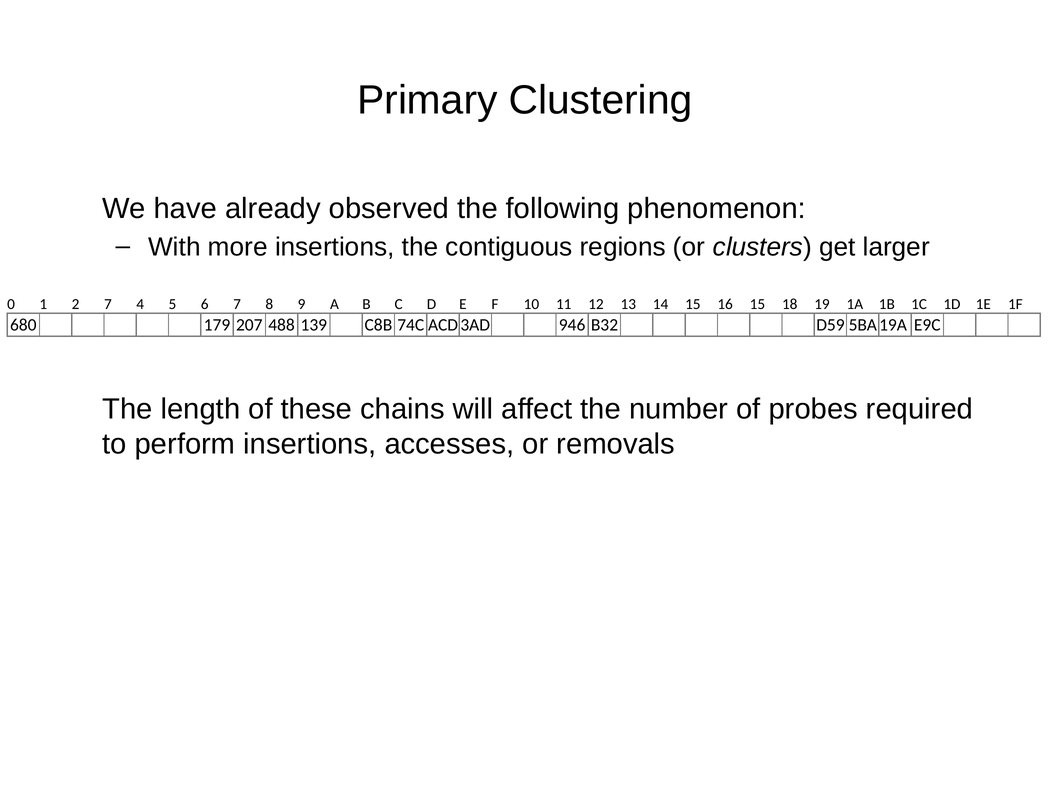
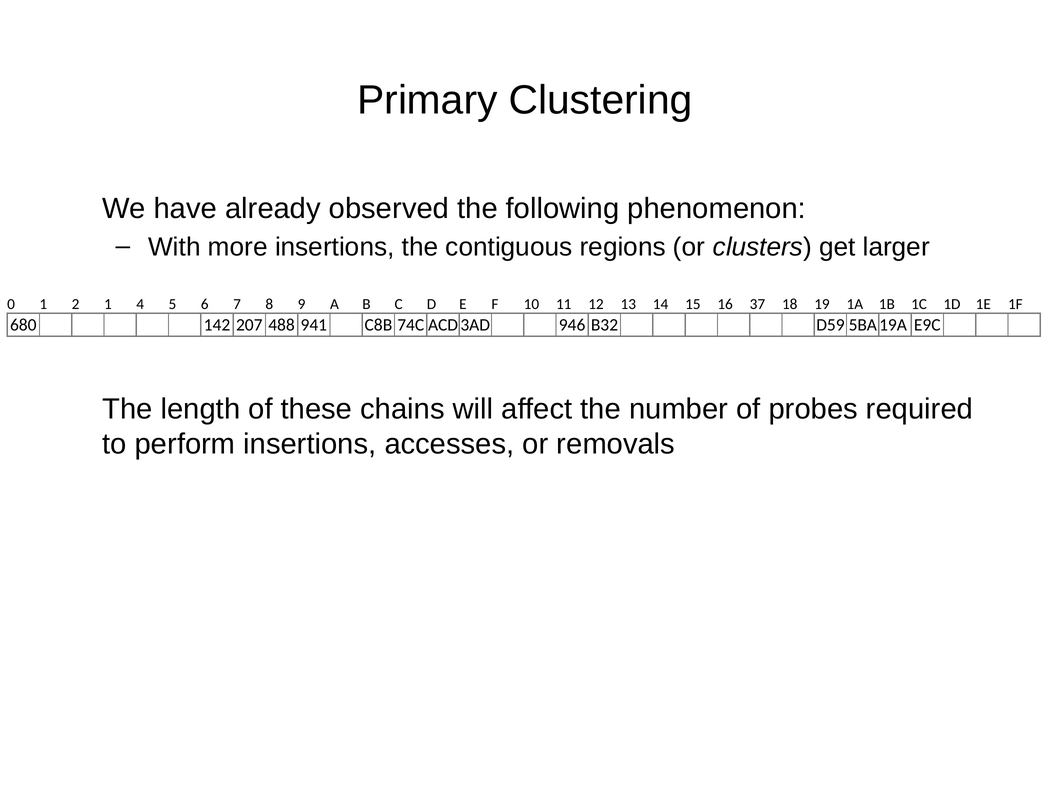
2 7: 7 -> 1 (108, 304)
16 15: 15 -> 37 (757, 304)
179: 179 -> 142 (217, 325)
139: 139 -> 941 (314, 325)
